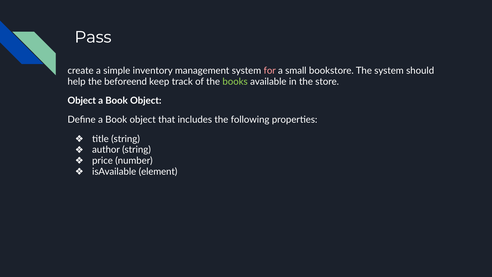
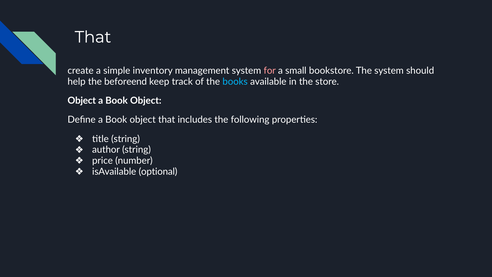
Pass: Pass -> That (93, 37)
books colour: light green -> light blue (235, 81)
element: element -> optional (158, 171)
